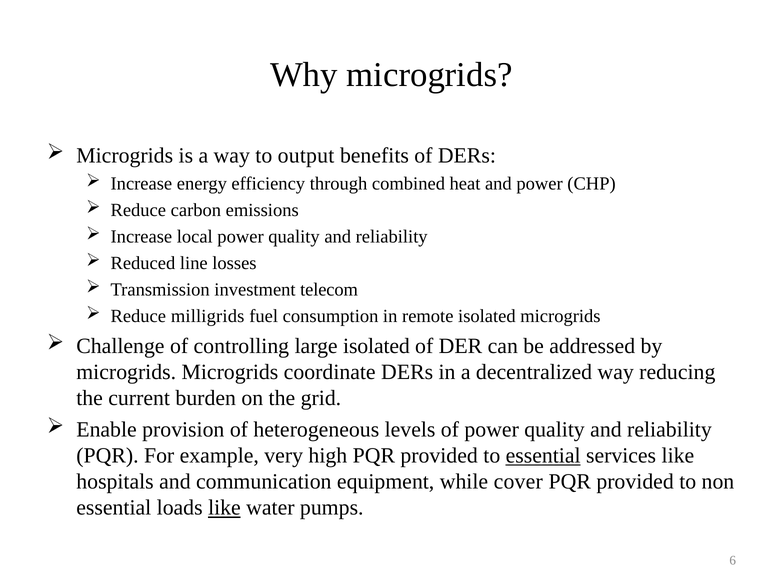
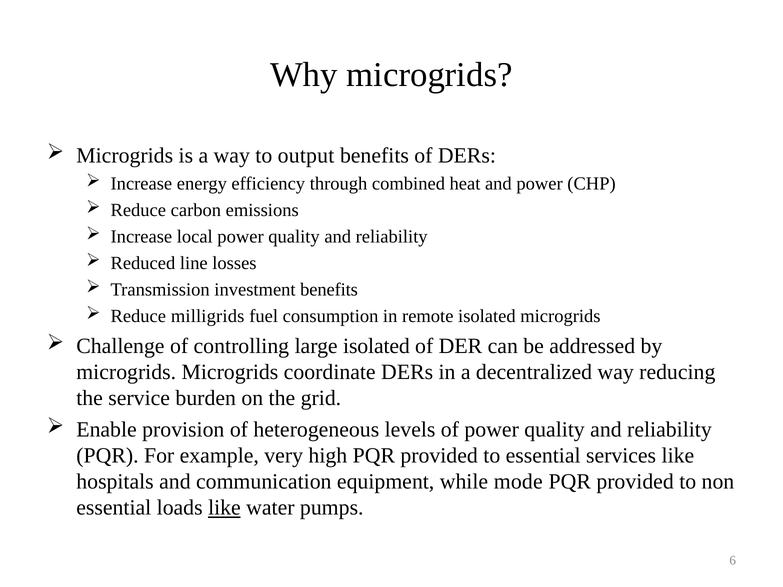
investment telecom: telecom -> benefits (329, 290)
current: current -> service (139, 398)
essential underline: present -> none (543, 456)
cover: cover -> mode (518, 482)
